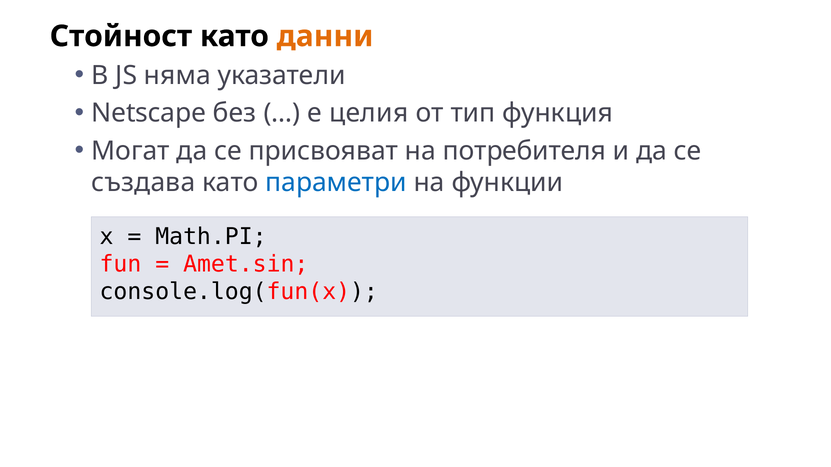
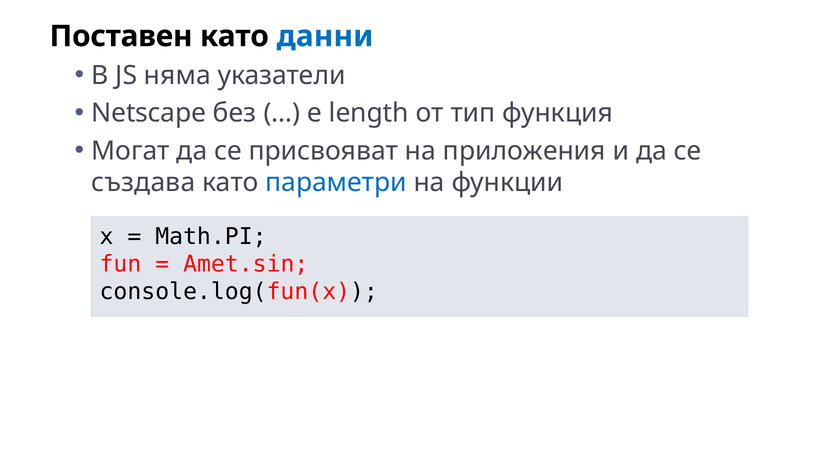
Стойност: Стойност -> Поставен (121, 36)
данни colour: orange -> blue (325, 36)
целия: целия -> length (369, 113)
потребителя: потребителя -> приложения (524, 151)
